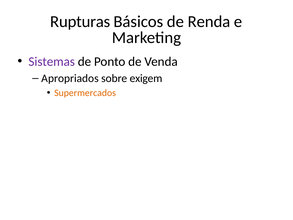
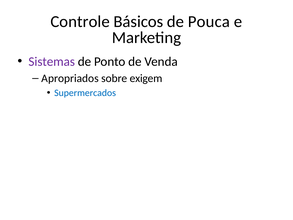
Rupturas: Rupturas -> Controle (80, 22)
Renda: Renda -> Pouca (209, 22)
Supermercados colour: orange -> blue (85, 93)
